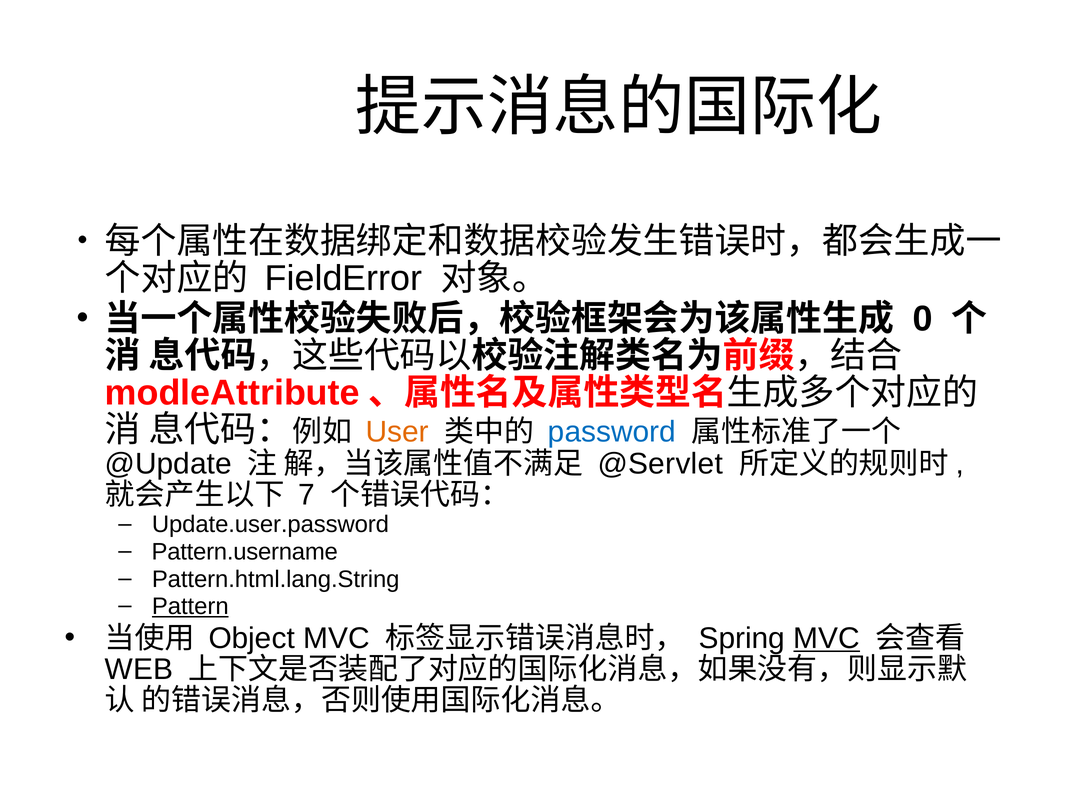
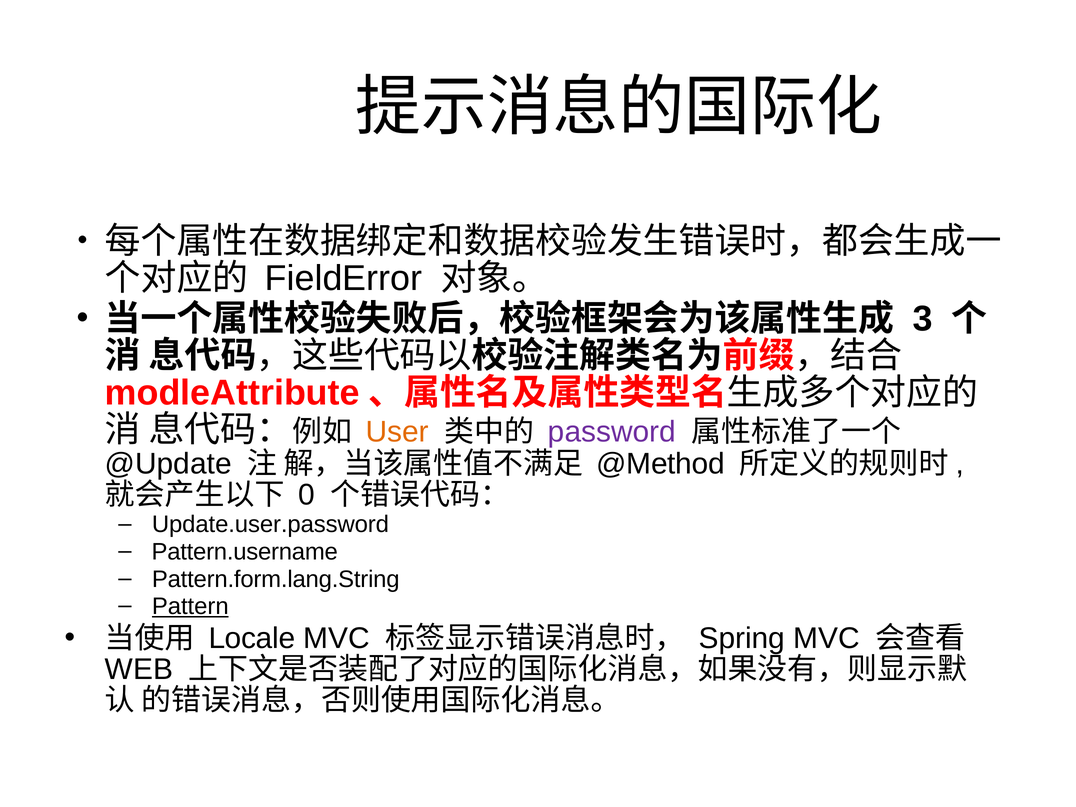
0: 0 -> 3 (923, 319)
password colour: blue -> purple (612, 432)
@Servlet: @Servlet -> @Method (661, 464)
7: 7 -> 0 (307, 495)
Pattern.html.lang.String: Pattern.html.lang.String -> Pattern.form.lang.String (276, 579)
Object: Object -> Locale (252, 638)
MVC underline: present -> none (827, 638)
